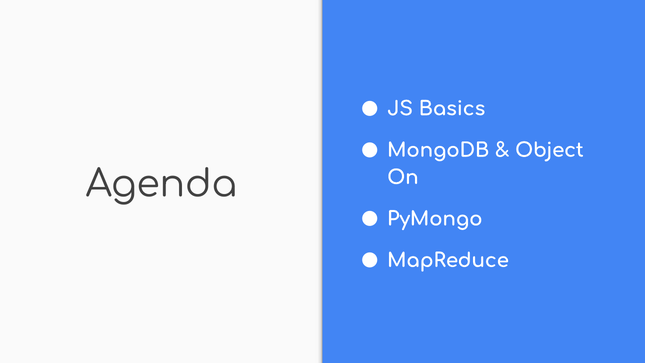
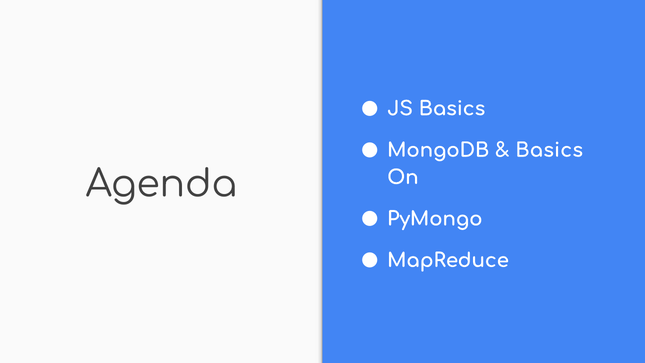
Object: Object -> Basics (549, 150)
